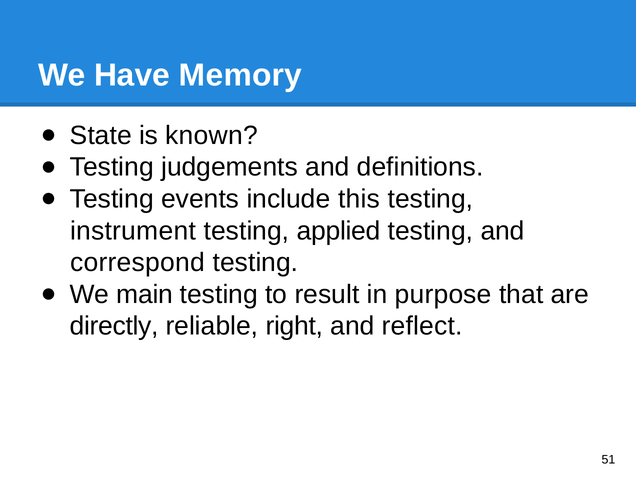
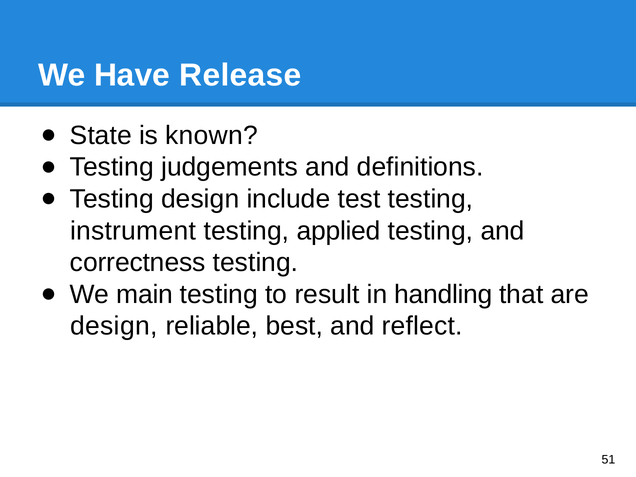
Memory: Memory -> Release (240, 75)
Testing events: events -> design (200, 199)
this: this -> test (359, 199)
correspond: correspond -> correctness (138, 263)
purpose: purpose -> handling (443, 294)
directly: directly -> design (114, 326)
right: right -> best (294, 326)
